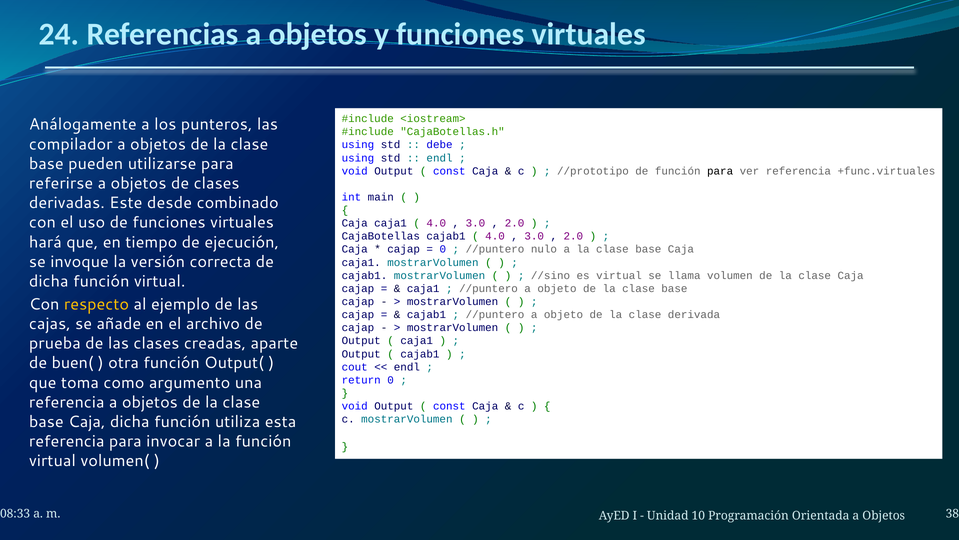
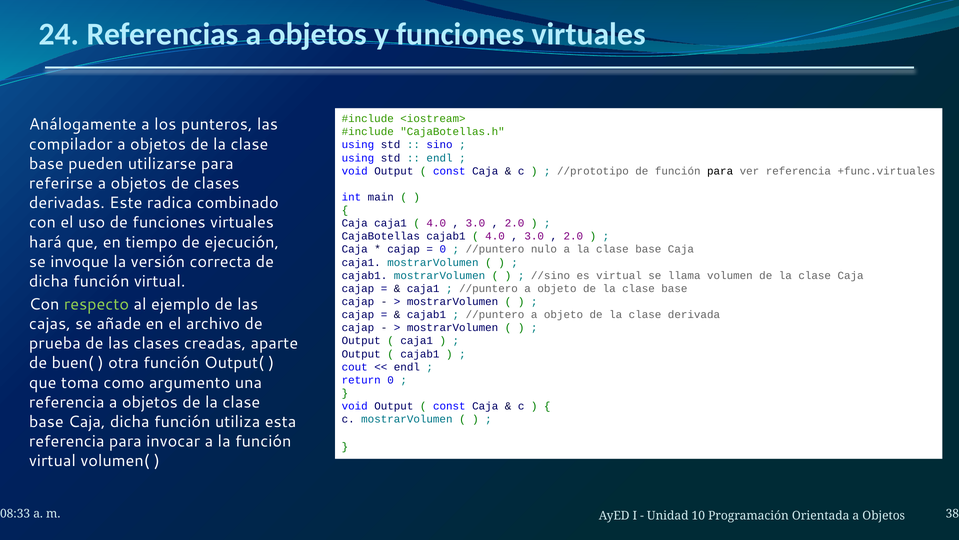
debe: debe -> sino (440, 145)
desde: desde -> radica (170, 203)
respecto colour: yellow -> light green (97, 304)
